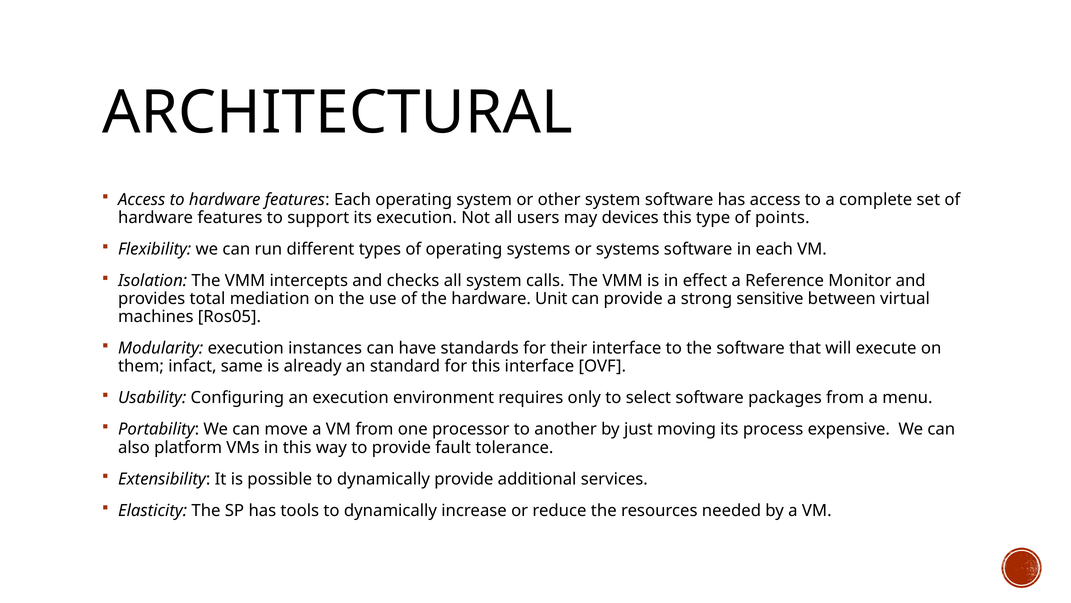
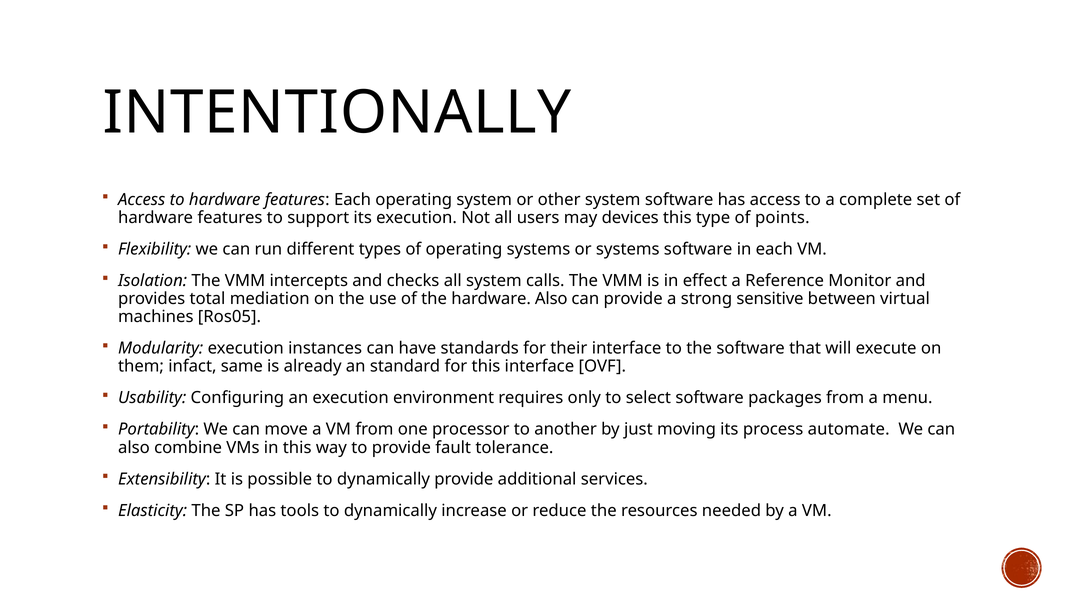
ARCHITECTURAL: ARCHITECTURAL -> INTENTIONALLY (337, 113)
hardware Unit: Unit -> Also (551, 298)
expensive: expensive -> automate (849, 429)
platform: platform -> combine (188, 447)
